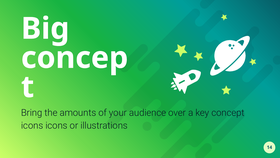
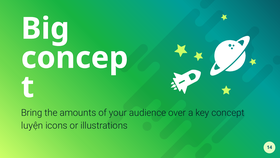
icons: icons -> luyện (32, 125)
